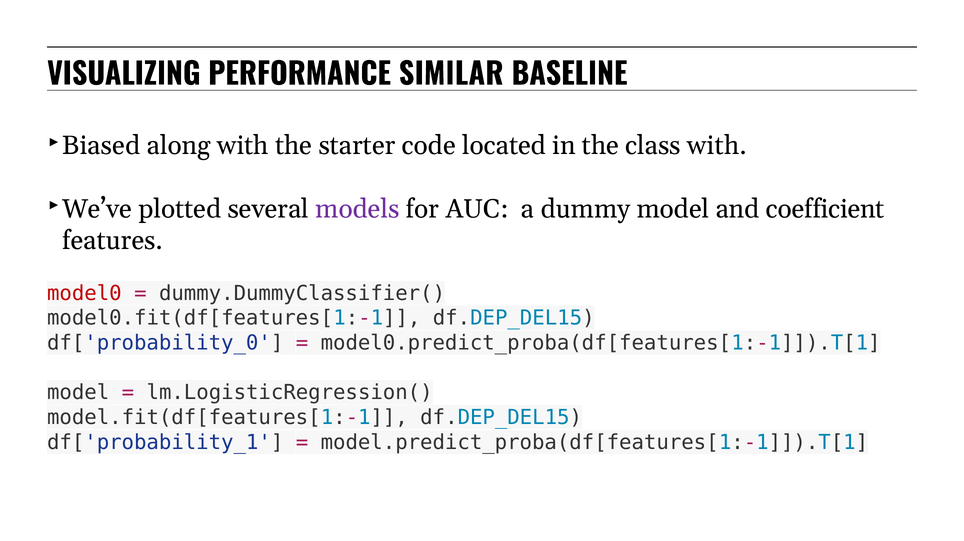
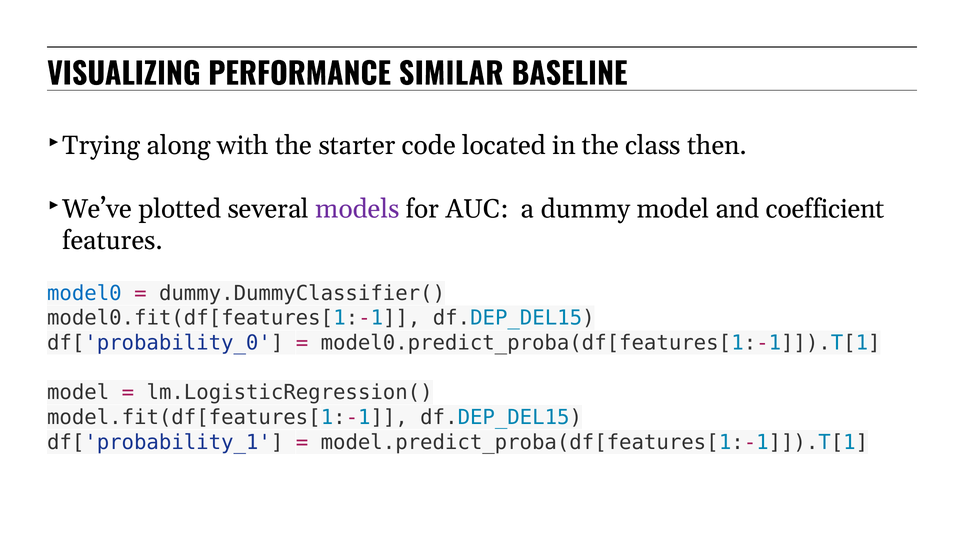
Biased: Biased -> Trying (101, 146)
class with: with -> then (717, 146)
model0 colour: red -> blue (84, 293)
